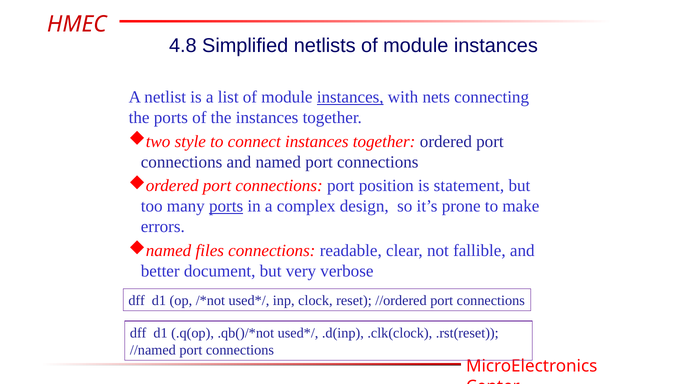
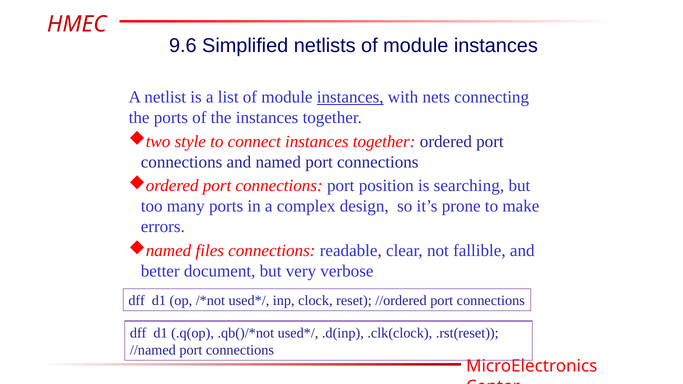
4.8: 4.8 -> 9.6 (183, 46)
statement: statement -> searching (469, 186)
ports underline: present -> none (226, 206)
